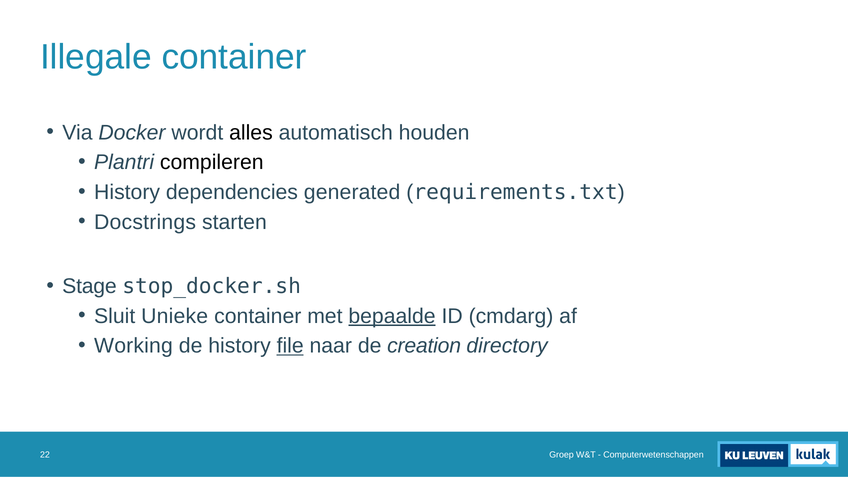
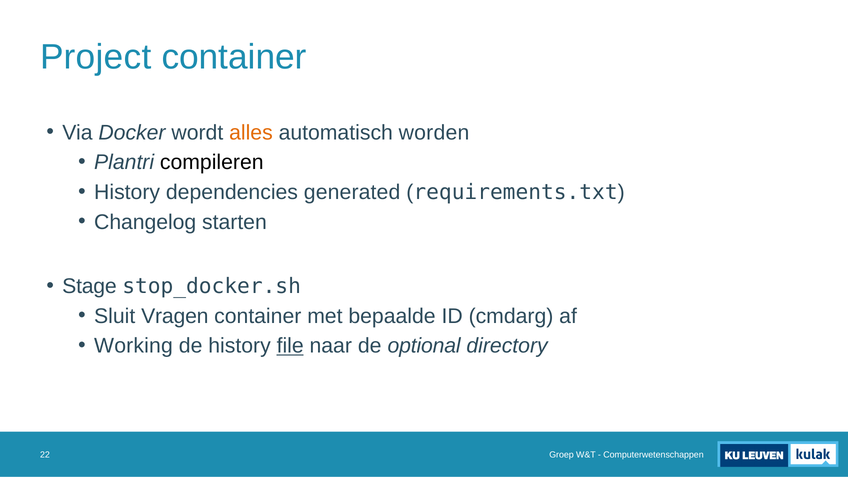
Illegale: Illegale -> Project (96, 57)
alles colour: black -> orange (251, 133)
houden: houden -> worden (434, 133)
Docstrings: Docstrings -> Changelog (145, 222)
Unieke: Unieke -> Vragen (175, 316)
bepaalde underline: present -> none (392, 316)
creation: creation -> optional (424, 346)
